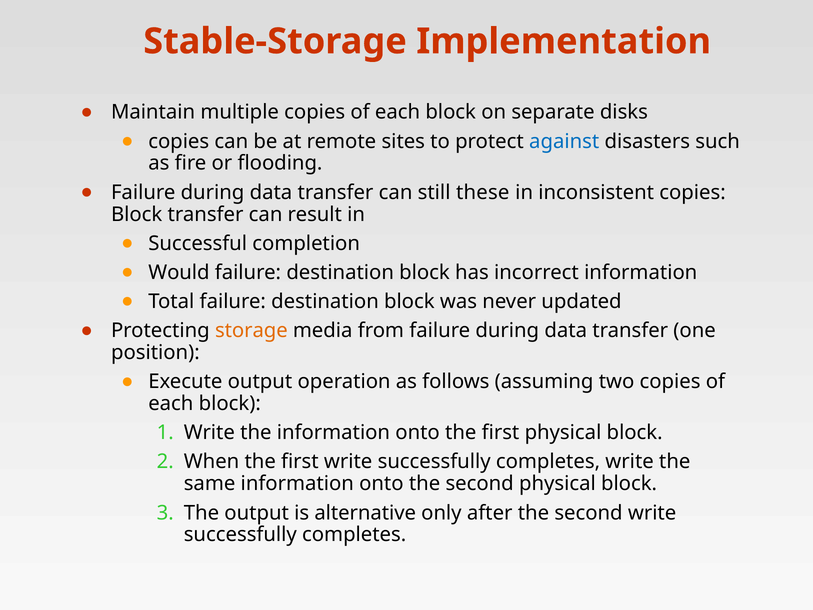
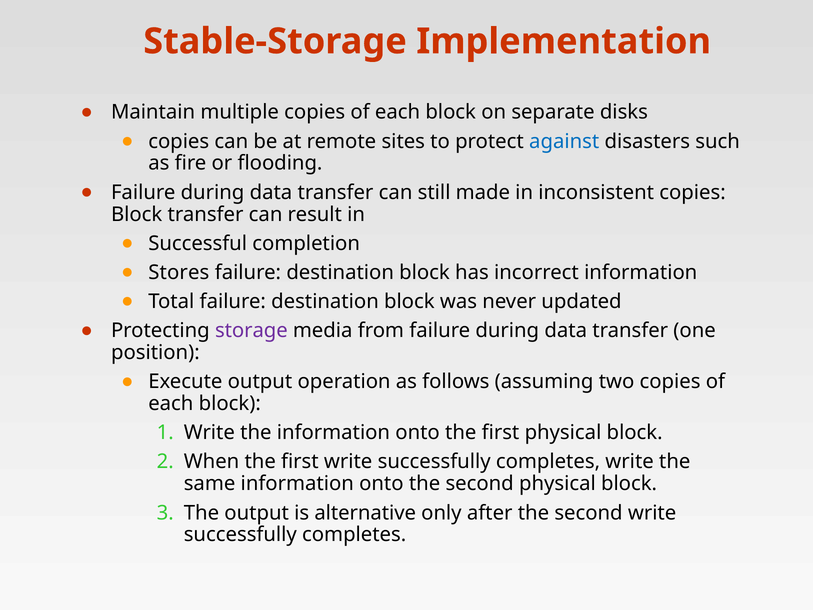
these: these -> made (483, 192)
Would: Would -> Stores (179, 272)
storage colour: orange -> purple (251, 330)
